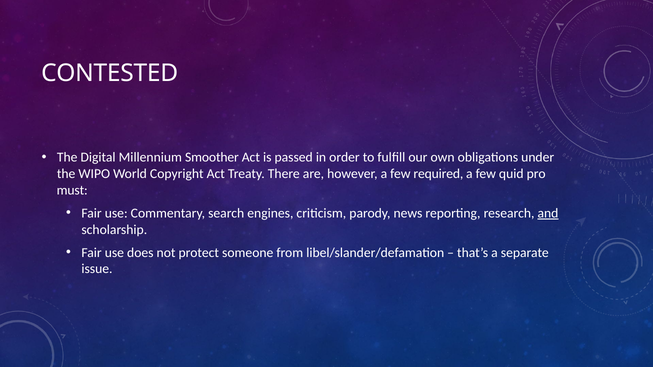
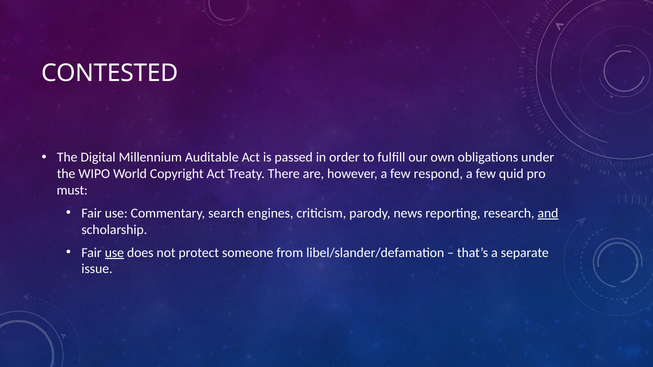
Smoother: Smoother -> Auditable (212, 158)
required: required -> respond (438, 174)
use underline: none -> present (114, 253)
